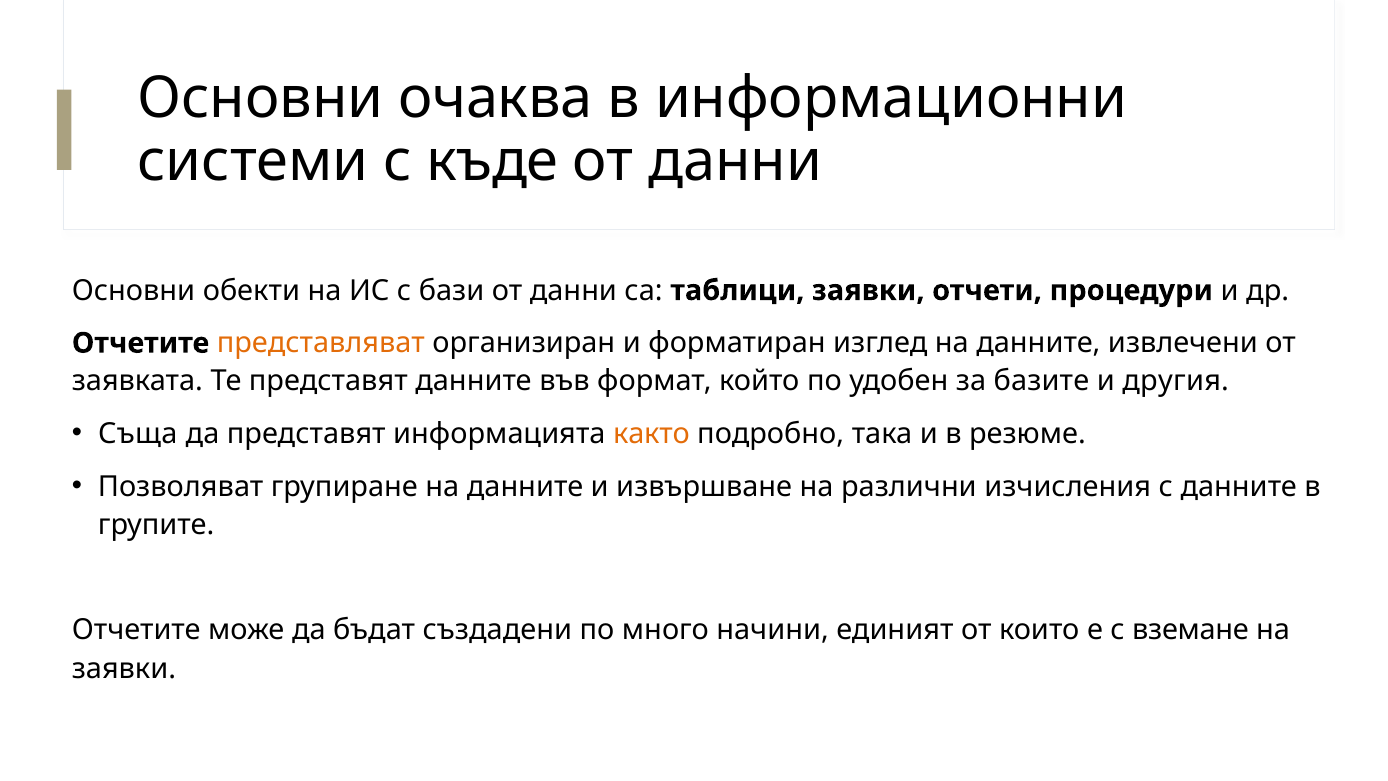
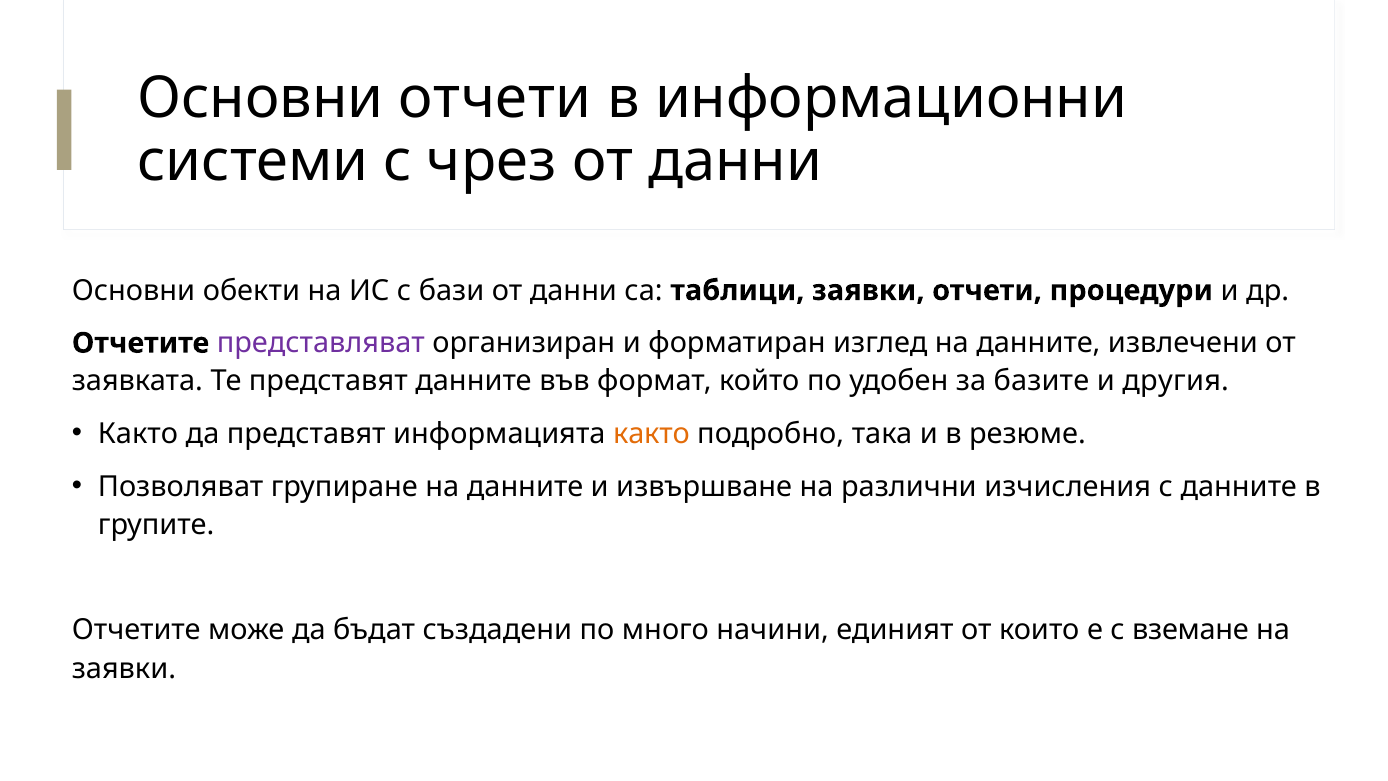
Основни очаква: очаква -> отчети (495, 98)
къде: къде -> чрез (492, 161)
представляват colour: orange -> purple (321, 343)
Съща: Съща -> Както (138, 434)
